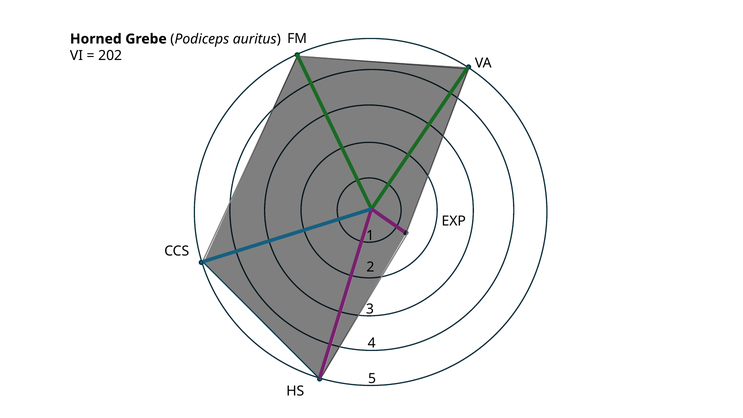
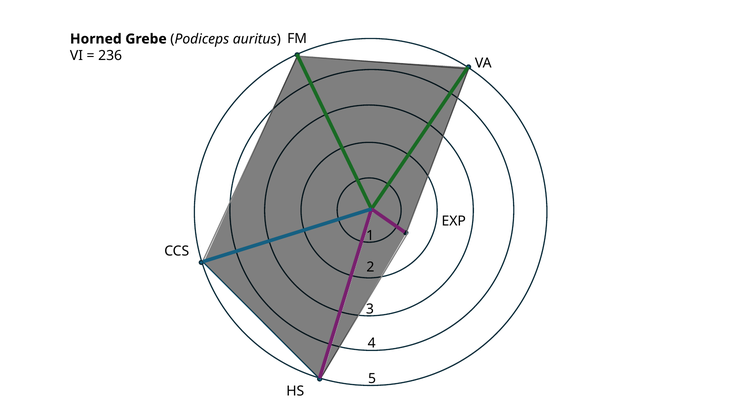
202: 202 -> 236 (110, 56)
